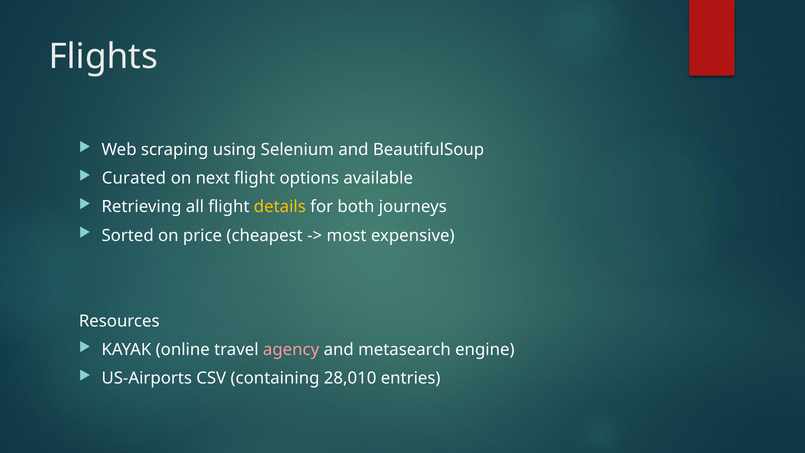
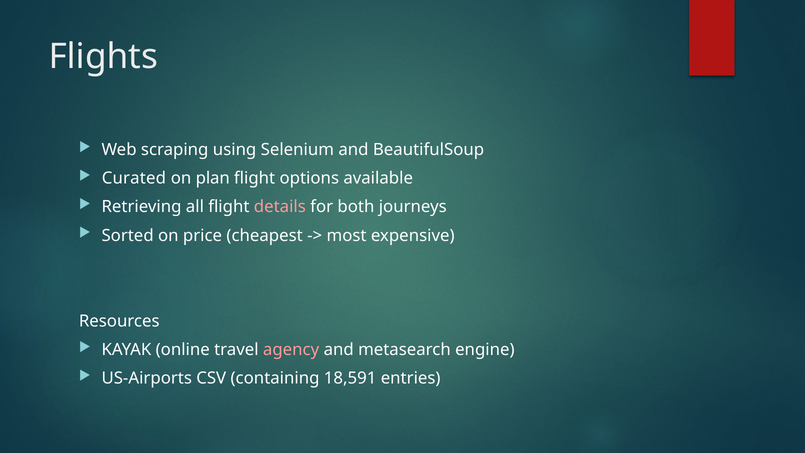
next: next -> plan (213, 178)
details colour: yellow -> pink (280, 207)
28,010: 28,010 -> 18,591 (350, 378)
